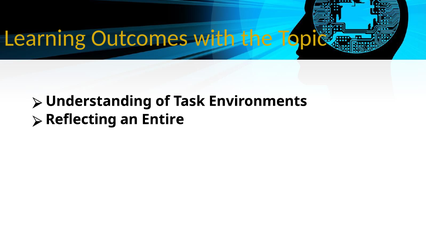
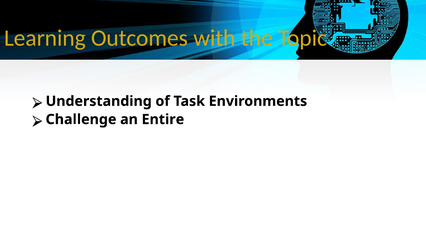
Reflecting: Reflecting -> Challenge (81, 119)
